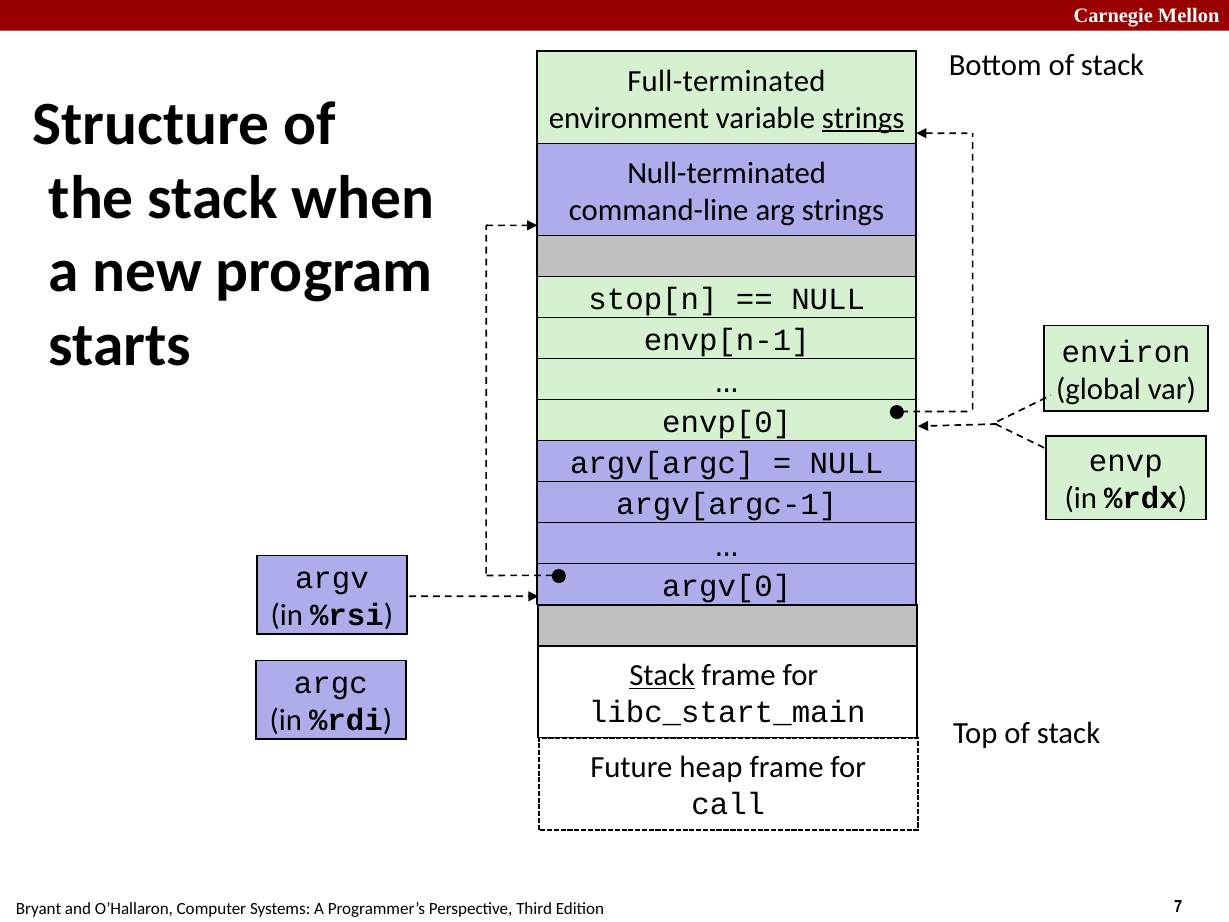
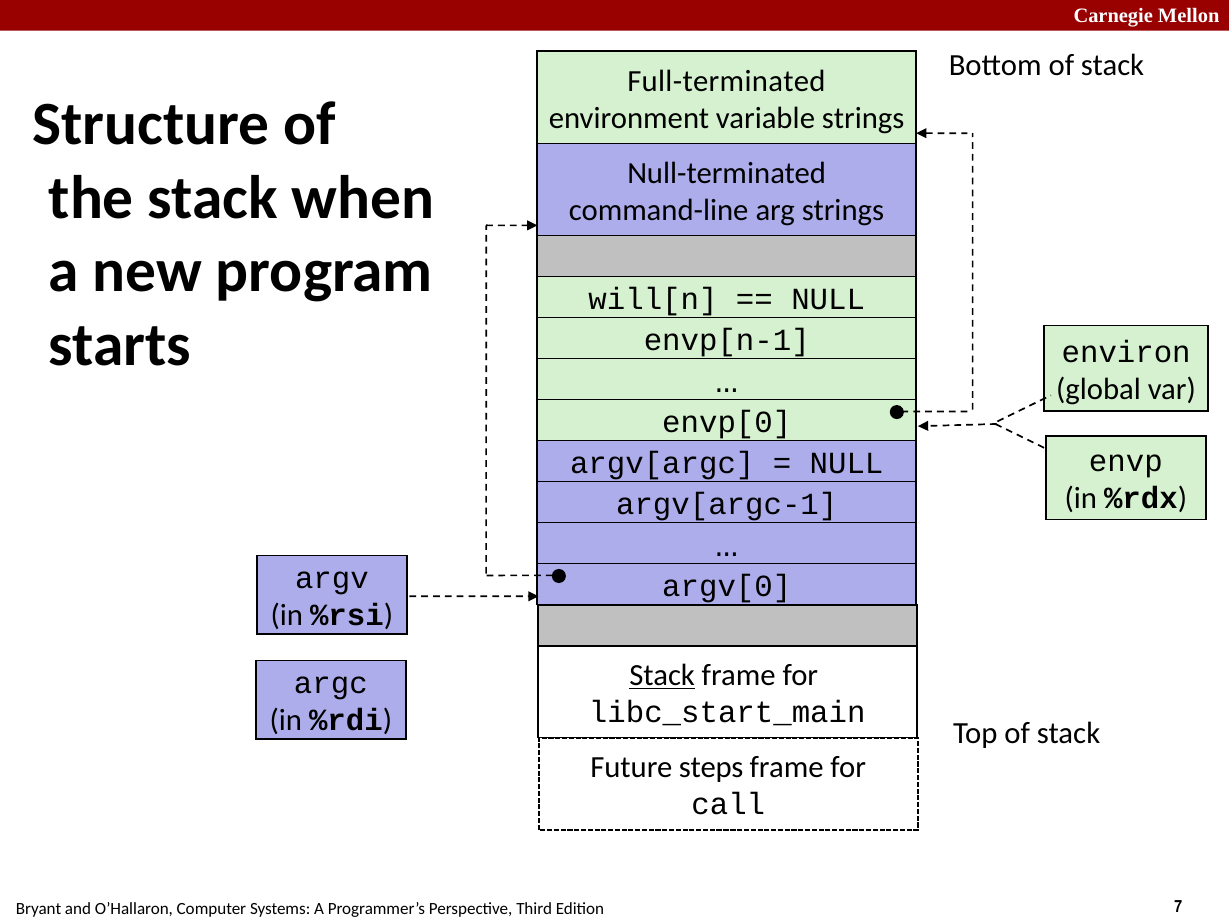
strings underline: present -> none (863, 118)
stop[n: stop[n -> will[n (653, 299)
heap: heap -> steps (711, 767)
